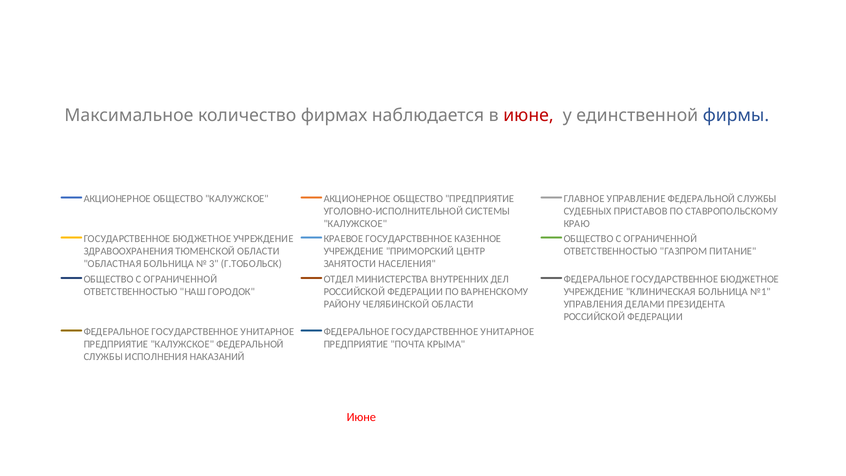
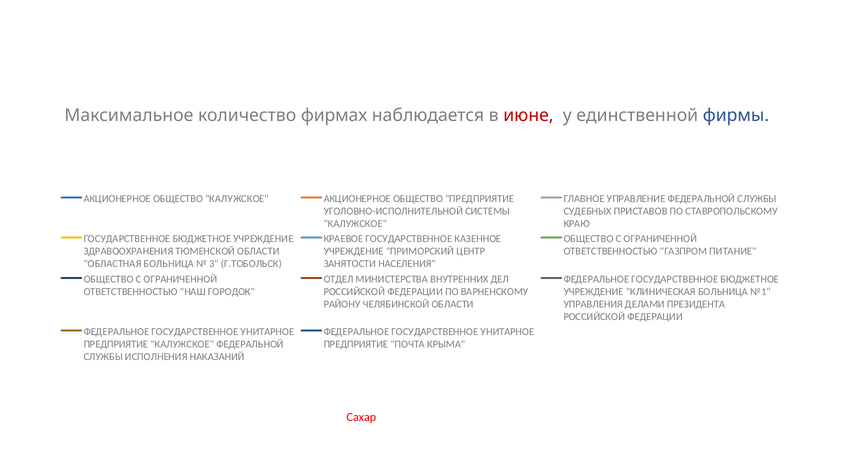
Июне: Июне -> Сахар (361, 417)
